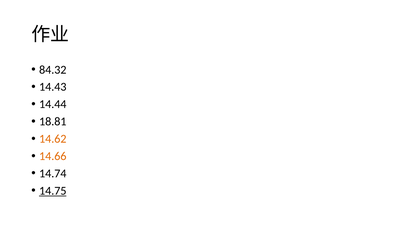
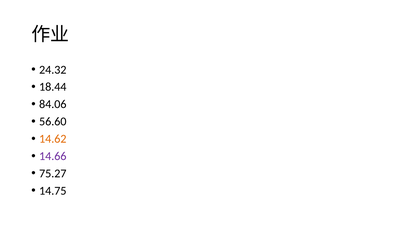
84.32: 84.32 -> 24.32 (53, 70)
14.43: 14.43 -> 18.44 (53, 87)
14.44: 14.44 -> 84.06 (53, 104)
18.81: 18.81 -> 56.60 (53, 121)
14.66 colour: orange -> purple (53, 156)
14.74: 14.74 -> 75.27 (53, 173)
14.75 underline: present -> none (53, 191)
